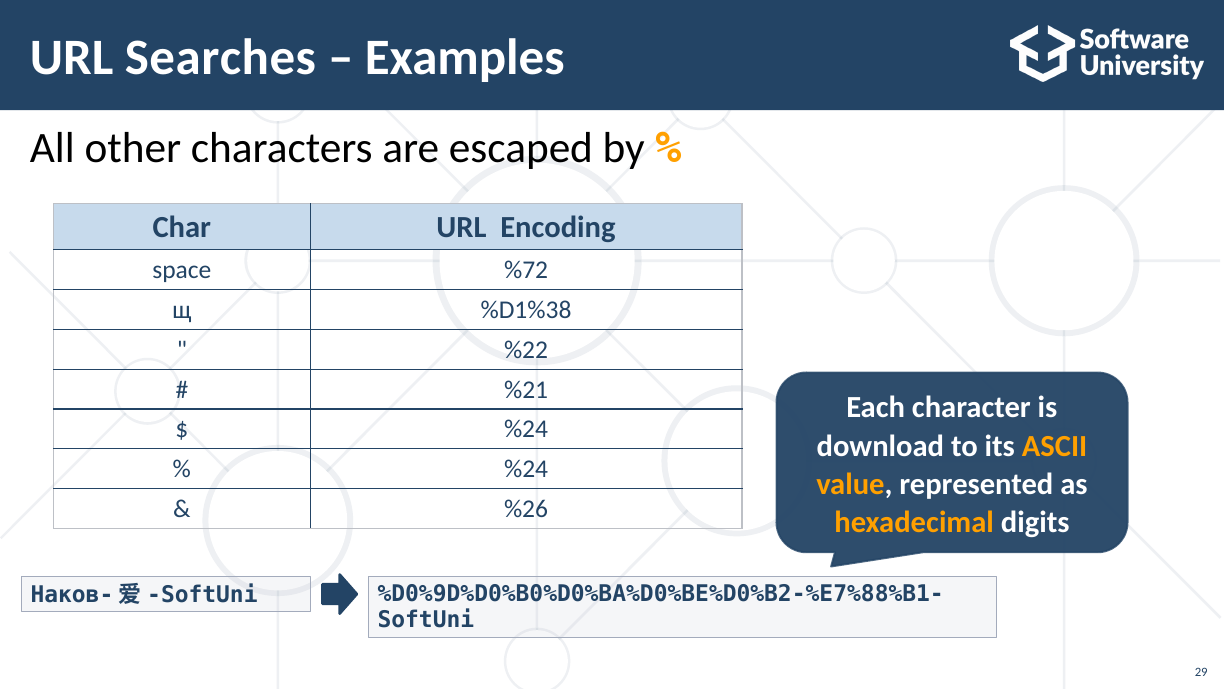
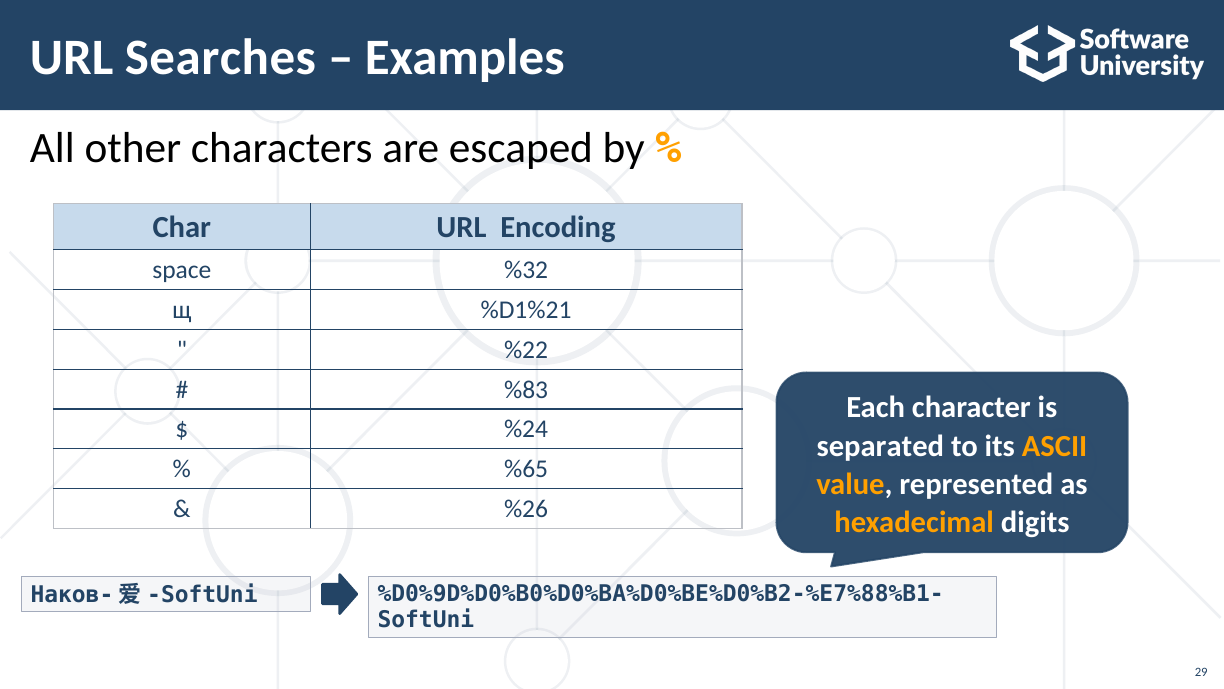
%72: %72 -> %32 (526, 270)
%D1%38: %D1%38 -> %D1%21 (526, 310)
%21: %21 -> %83 (526, 389)
download: download -> separated (880, 446)
%24: %24 -> %65 (526, 469)
